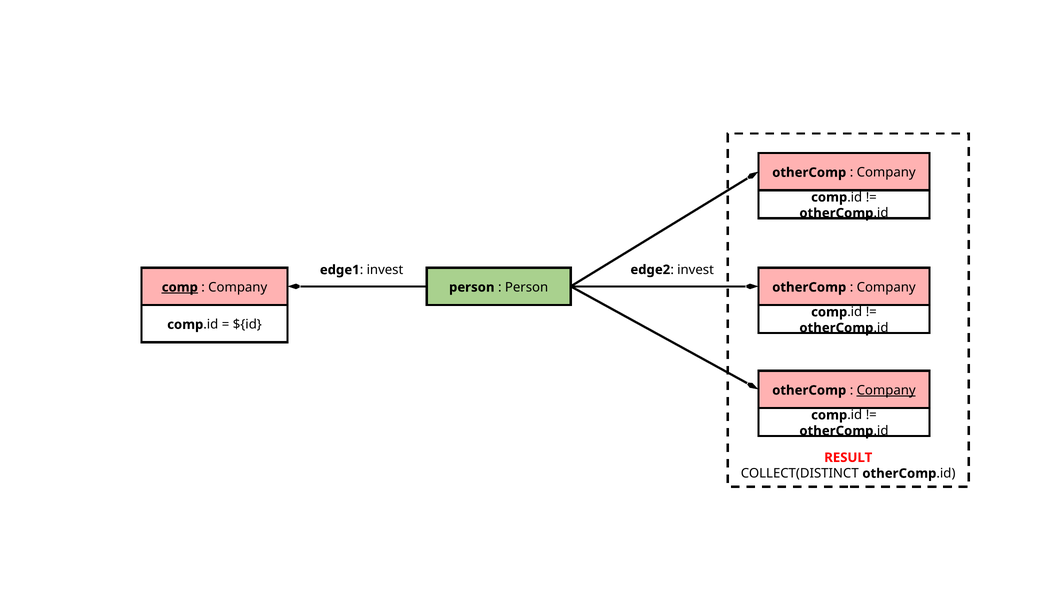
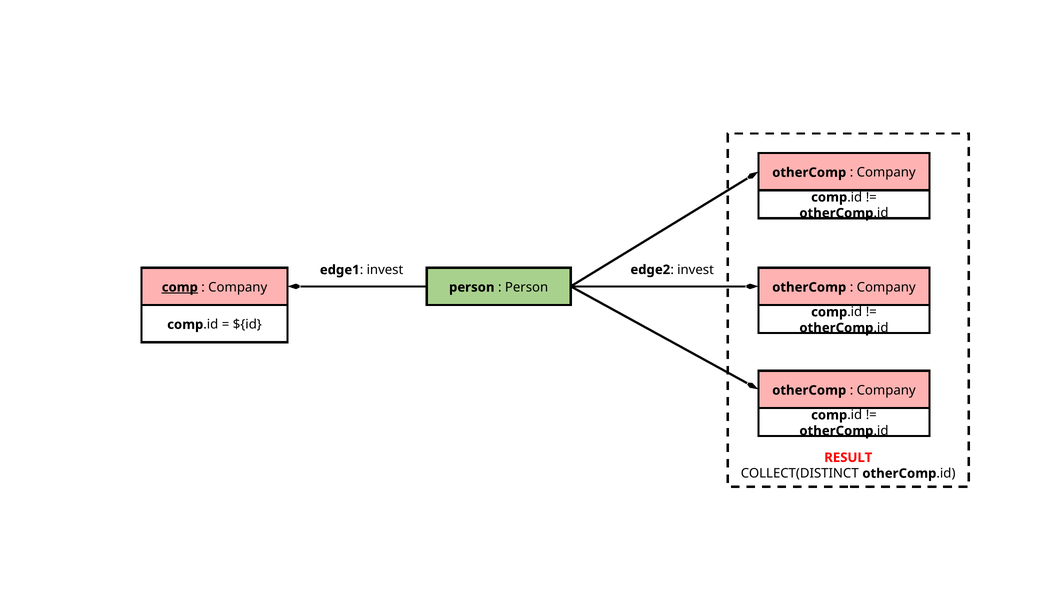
Company underline: present -> none (886, 390)
